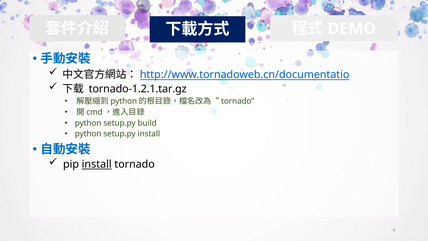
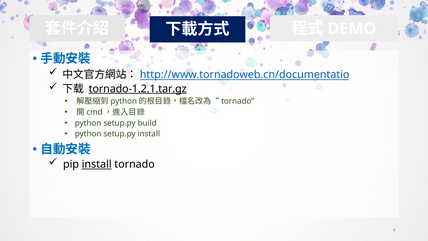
tornado-1.2.1.tar.gz underline: none -> present (138, 89)
